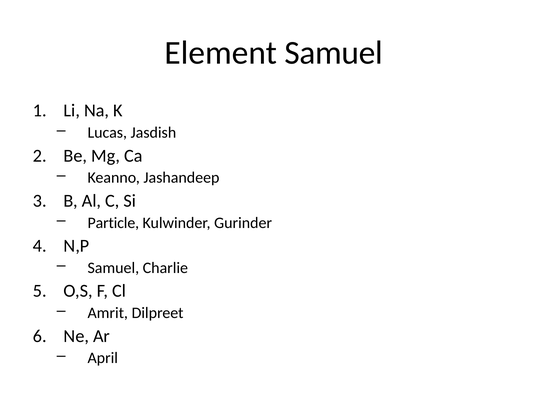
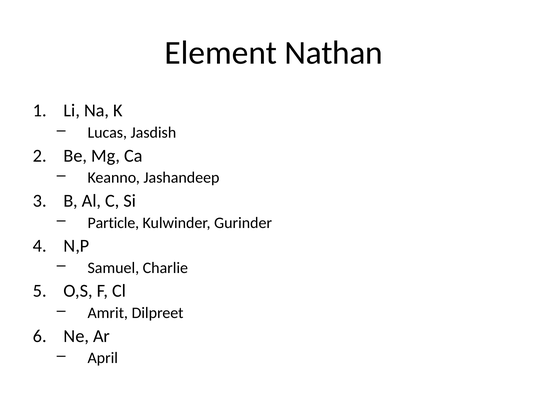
Element Samuel: Samuel -> Nathan (334, 53)
